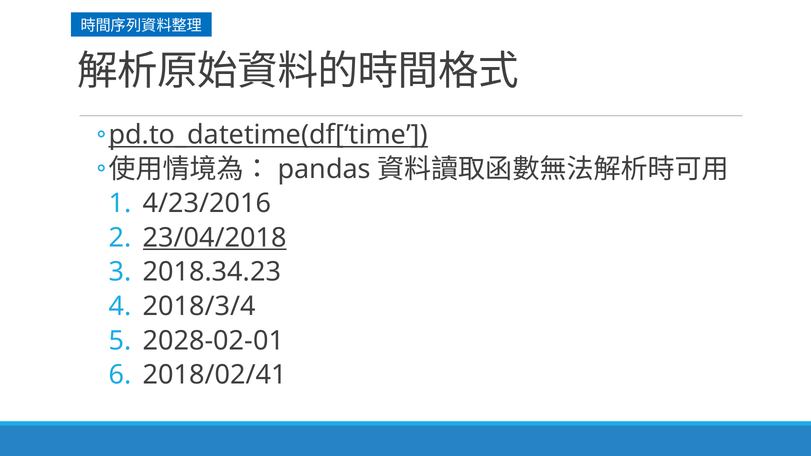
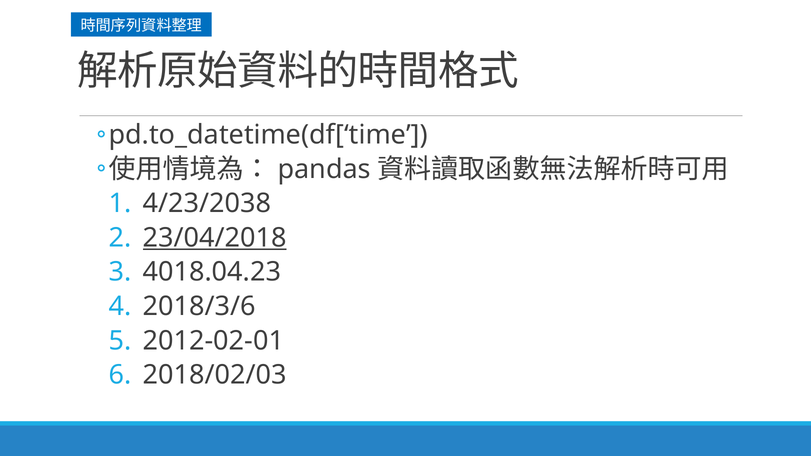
pd.to_datetime(df[‘time underline: present -> none (268, 135)
4/23/2016: 4/23/2016 -> 4/23/2038 (207, 204)
2018.34.23: 2018.34.23 -> 4018.04.23 (212, 272)
2018/3/4: 2018/3/4 -> 2018/3/6 (199, 306)
2028-02-01: 2028-02-01 -> 2012-02-01 (213, 341)
2018/02/41: 2018/02/41 -> 2018/02/03 (215, 375)
